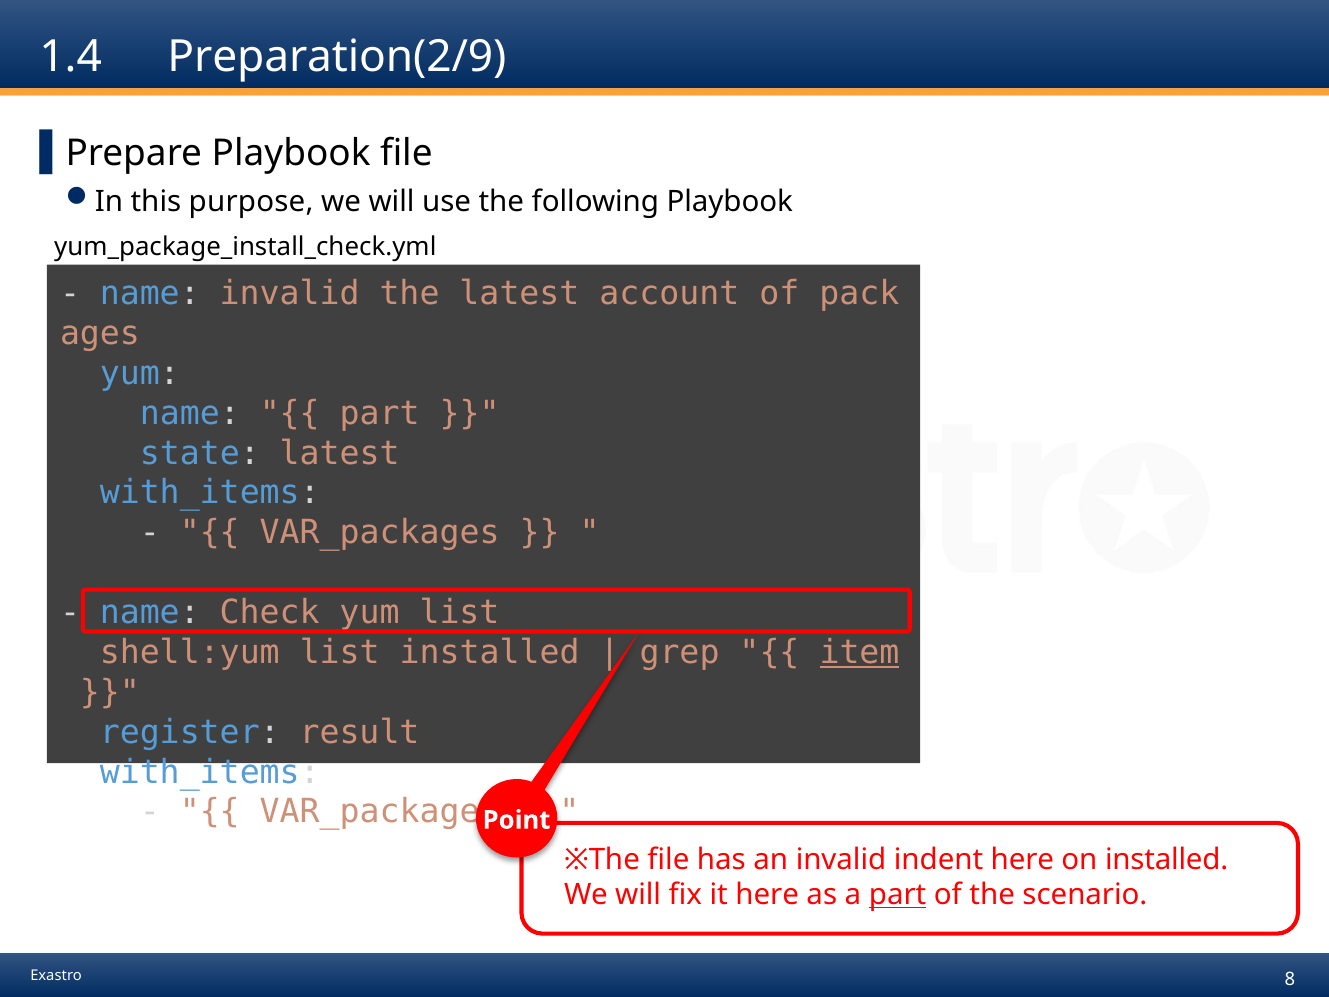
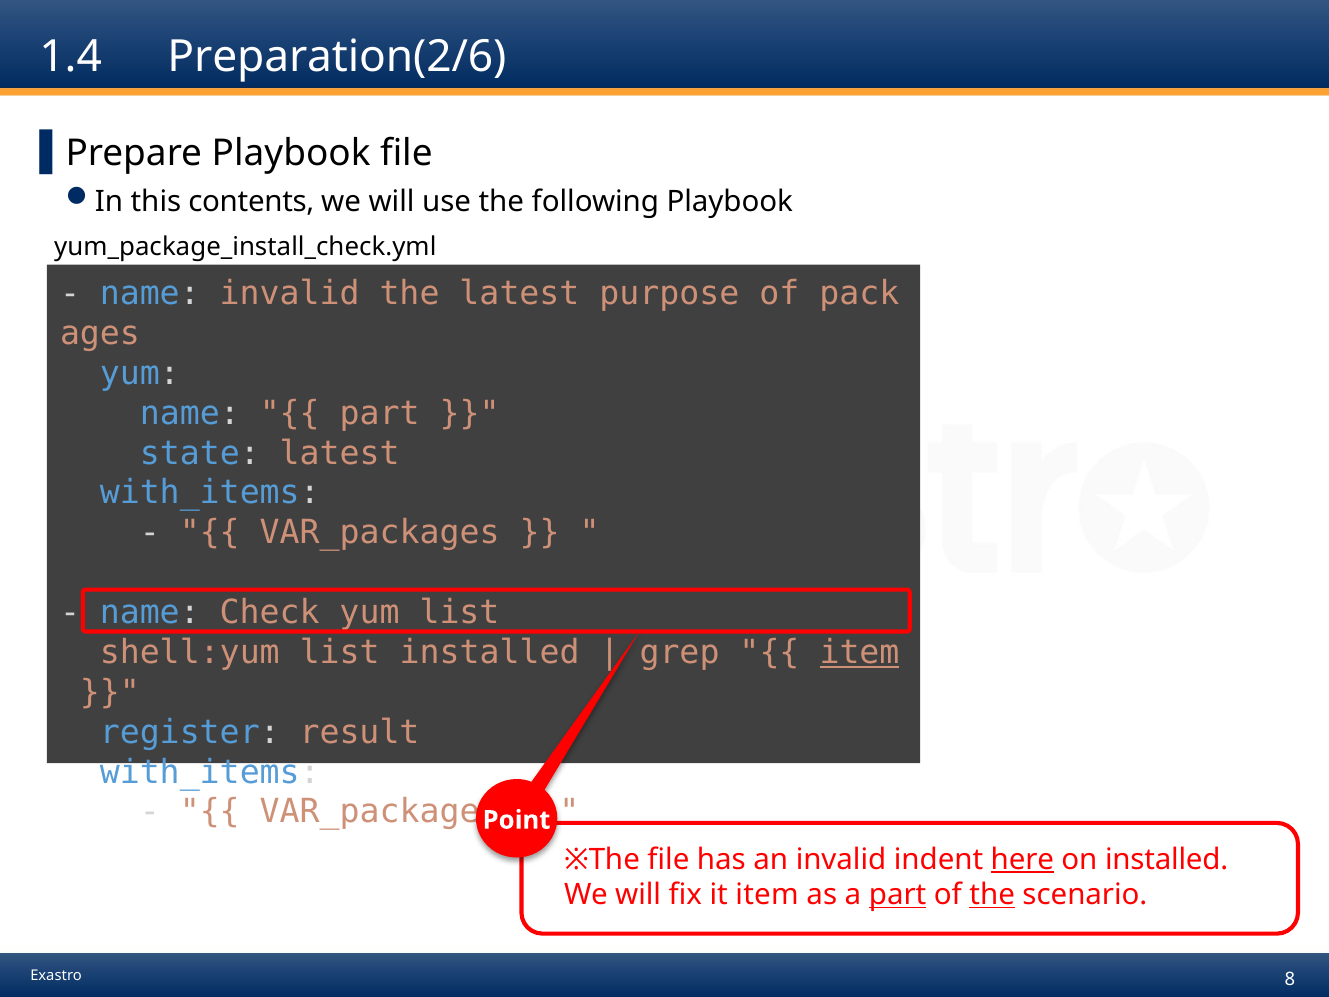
Preparation(2/9: Preparation(2/9 -> Preparation(2/6 (337, 56)
purpose: purpose -> contents (251, 202)
account: account -> purpose (669, 293)
here underline: none -> present (1022, 859)
it here: here -> item (767, 895)
the underline: none -> present (992, 895)
